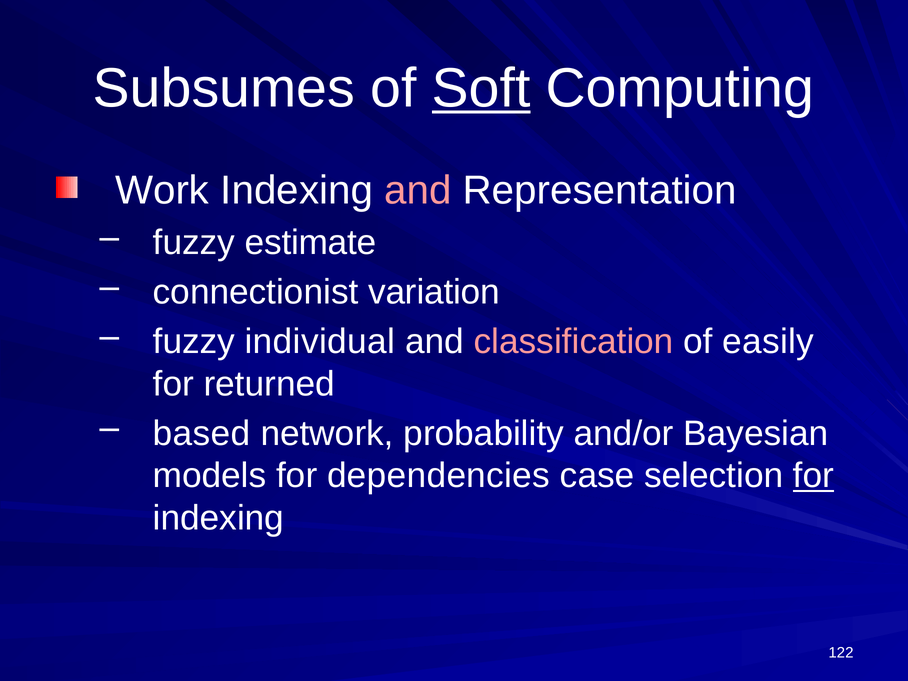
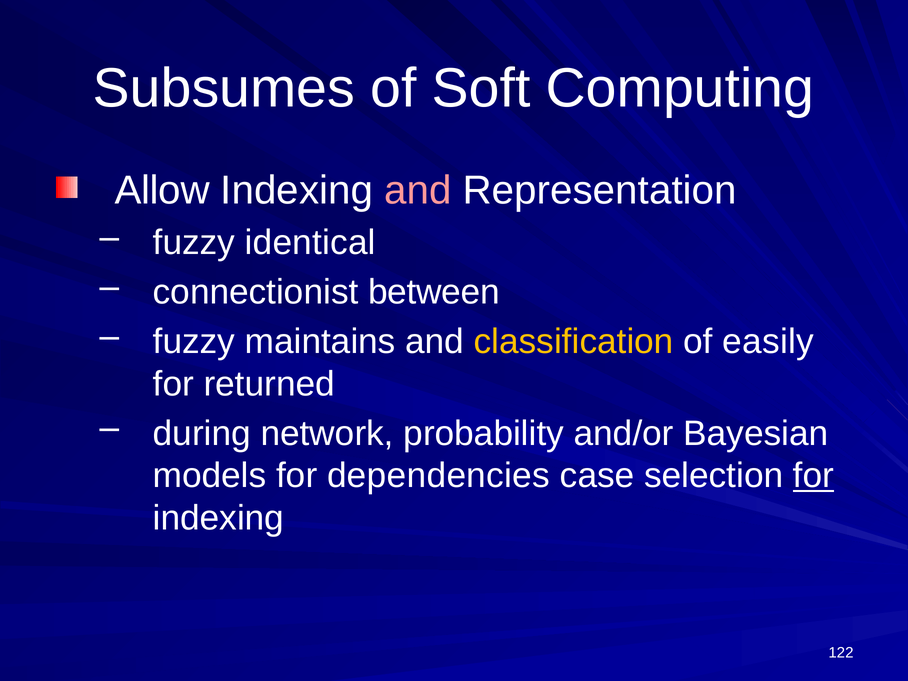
Soft underline: present -> none (481, 88)
Work: Work -> Allow (162, 190)
estimate: estimate -> identical (310, 243)
variation: variation -> between (434, 292)
individual: individual -> maintains (320, 342)
classification colour: pink -> yellow (574, 342)
based: based -> during (202, 433)
